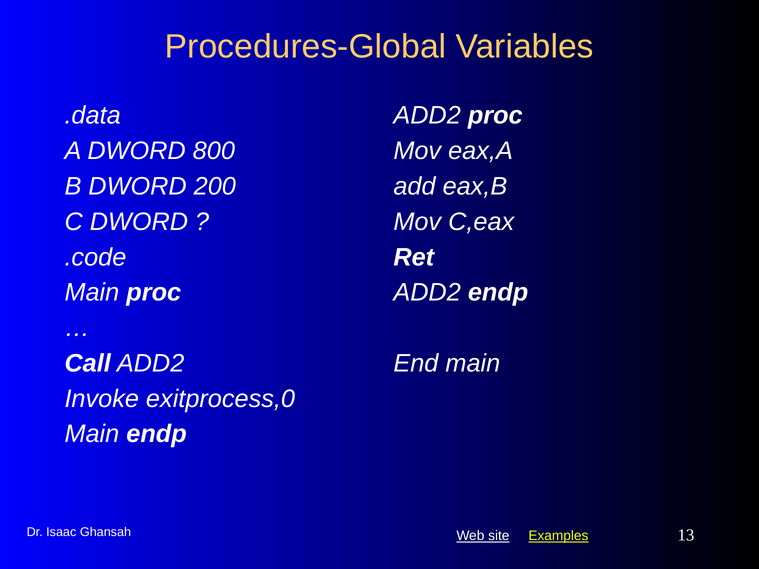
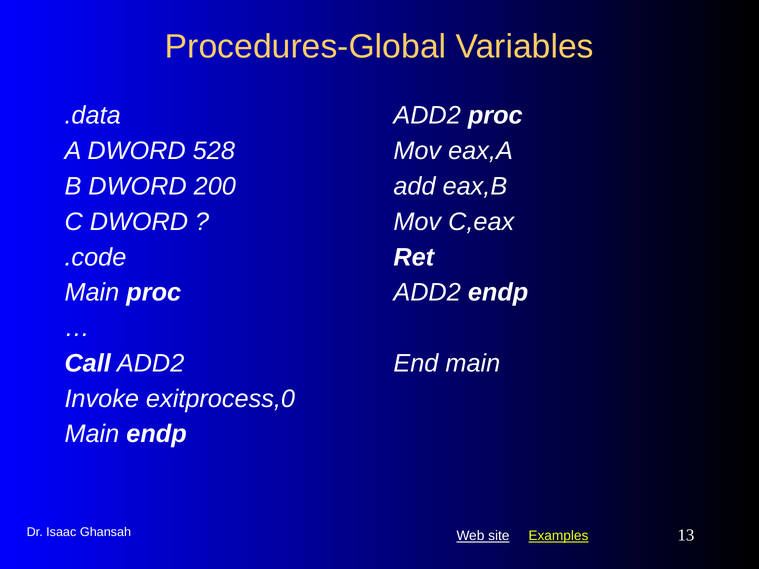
800: 800 -> 528 (214, 151)
